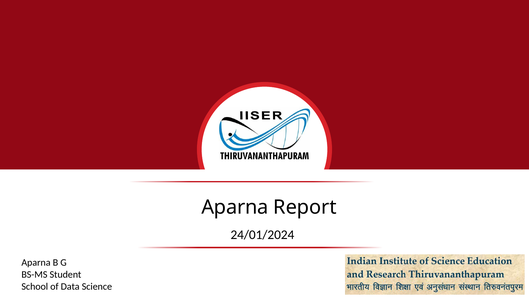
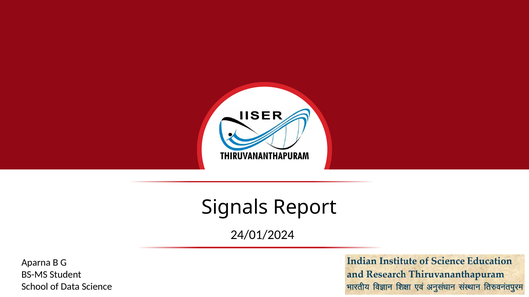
Aparna: Aparna -> Signals (235, 208)
